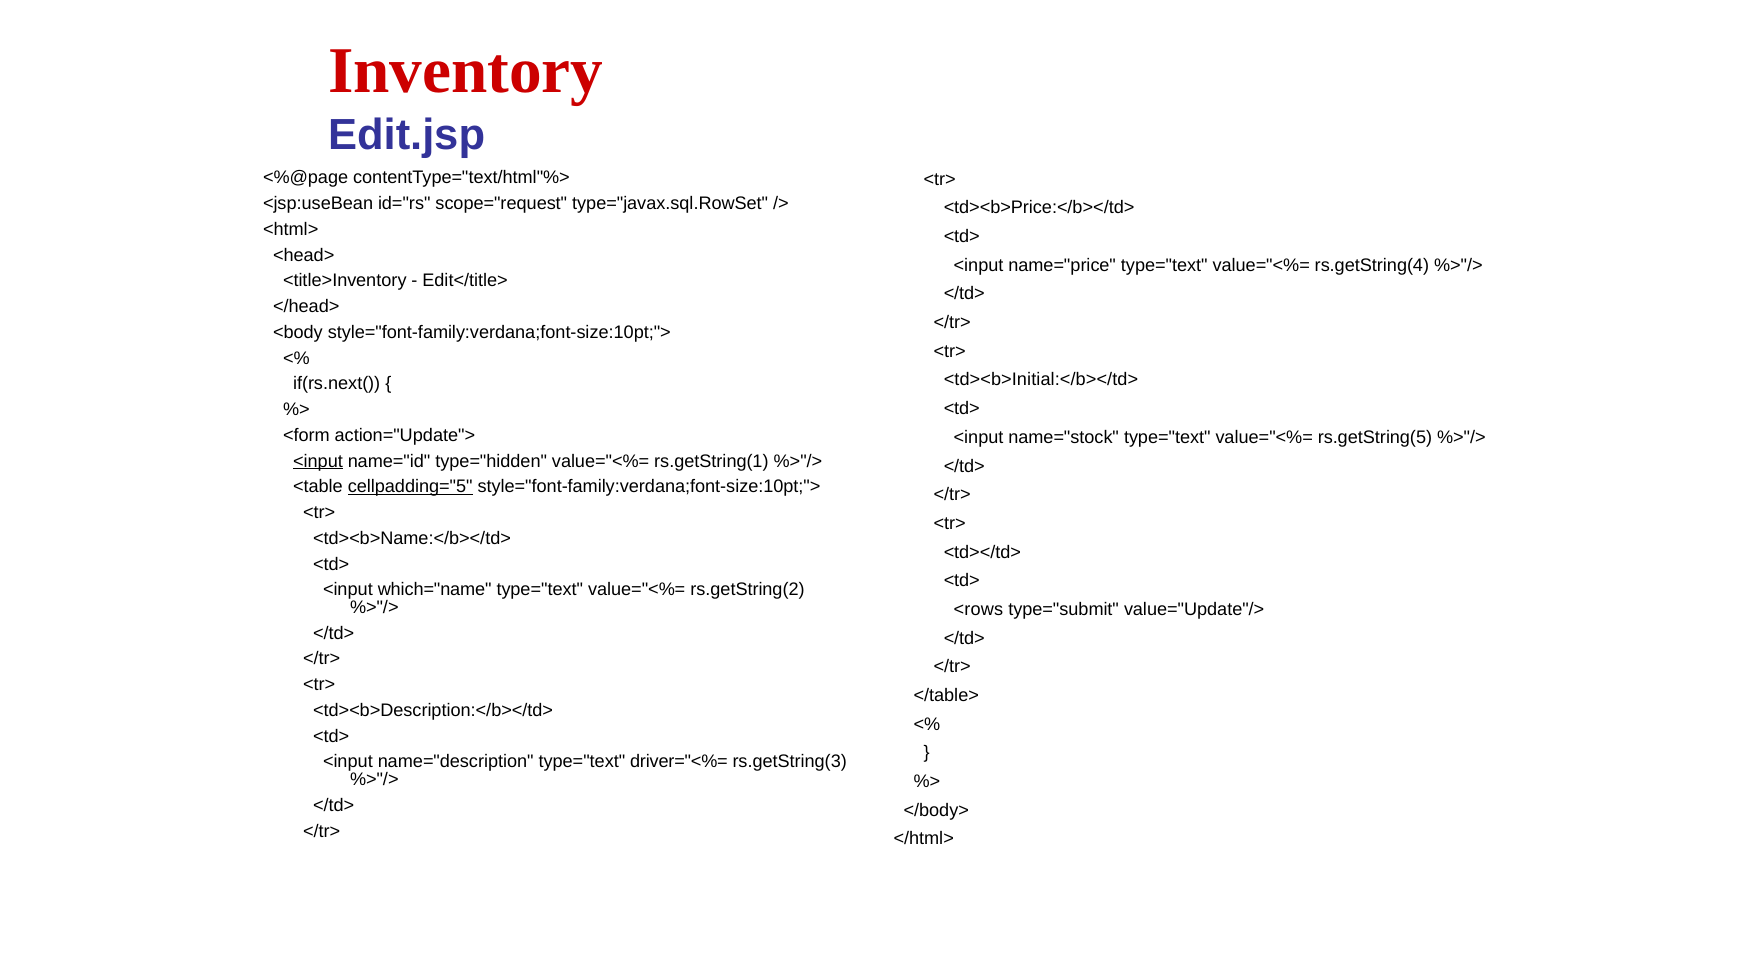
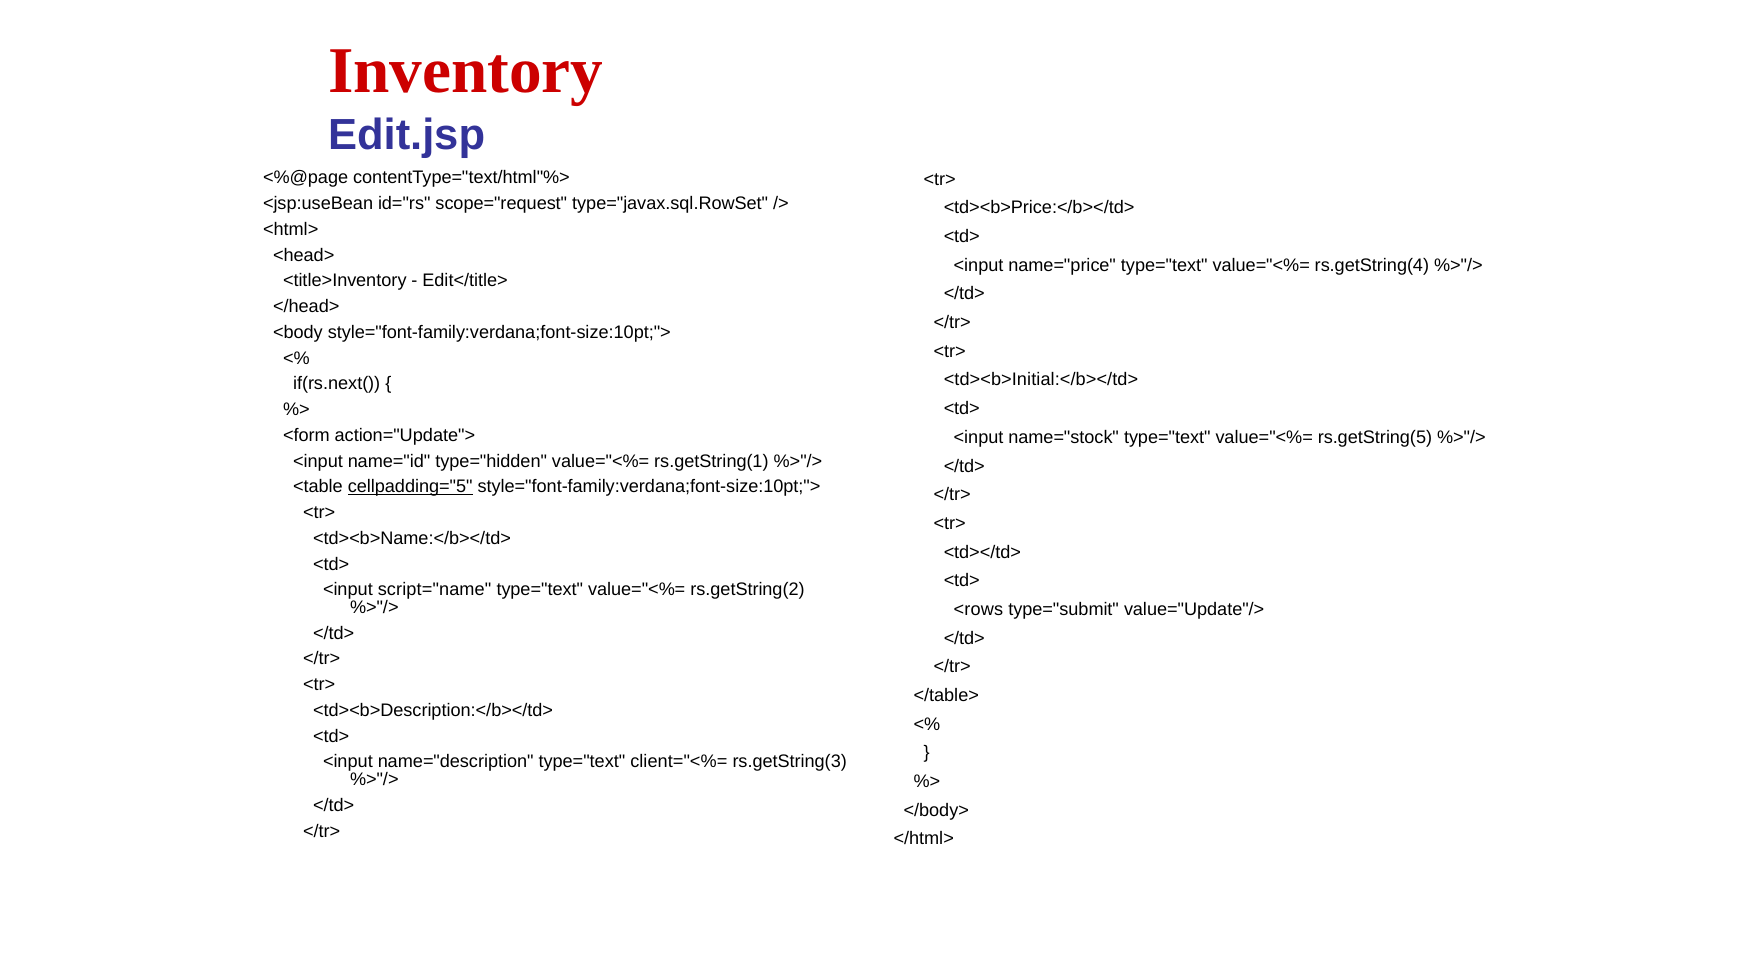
<input underline: present -> none (318, 461)
which="name: which="name -> script="name (435, 590)
driver="<%=: driver="<%= -> client="<%= (679, 762)
